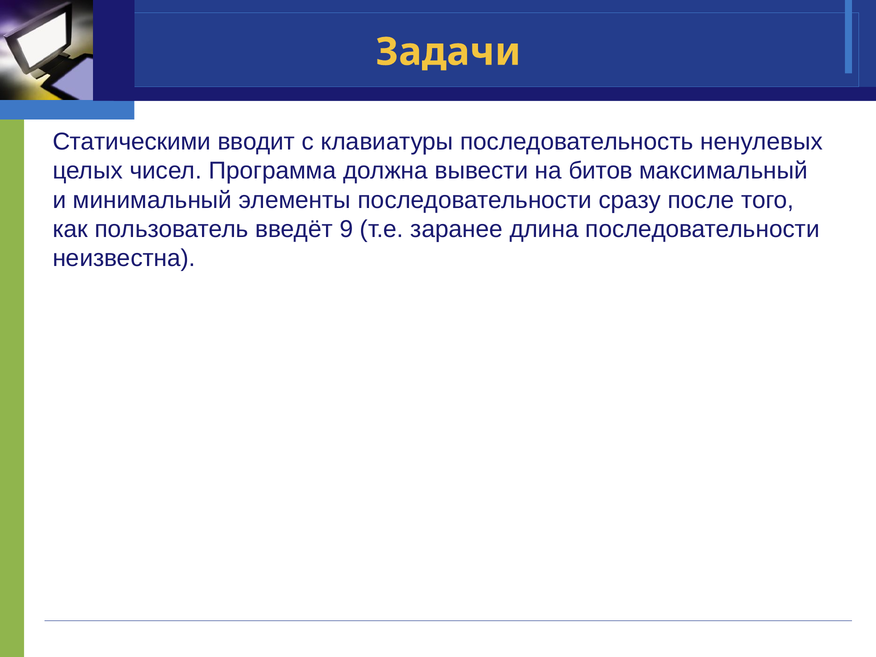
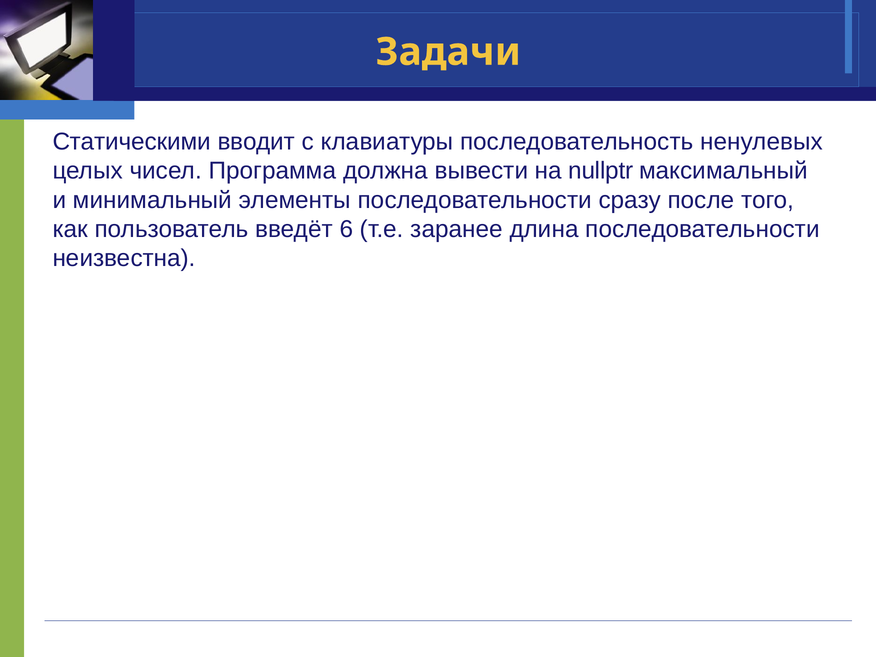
битов: битов -> nullptr (601, 171)
9: 9 -> 6 (346, 229)
